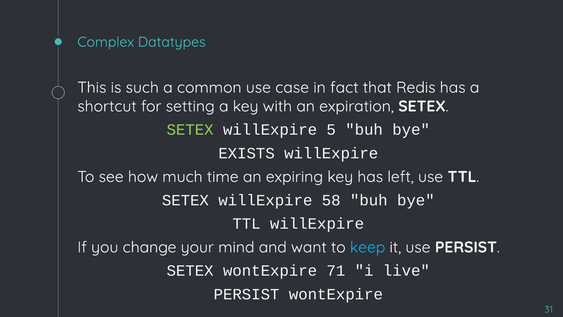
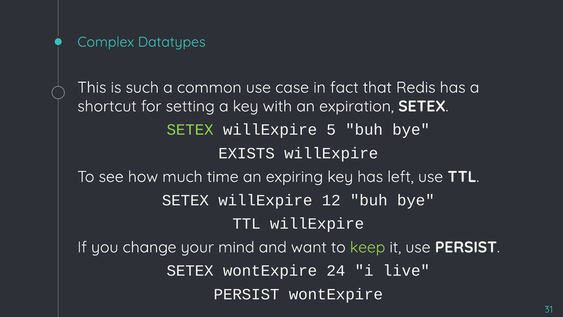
58: 58 -> 12 (331, 200)
keep colour: light blue -> light green (368, 247)
71: 71 -> 24 (336, 271)
